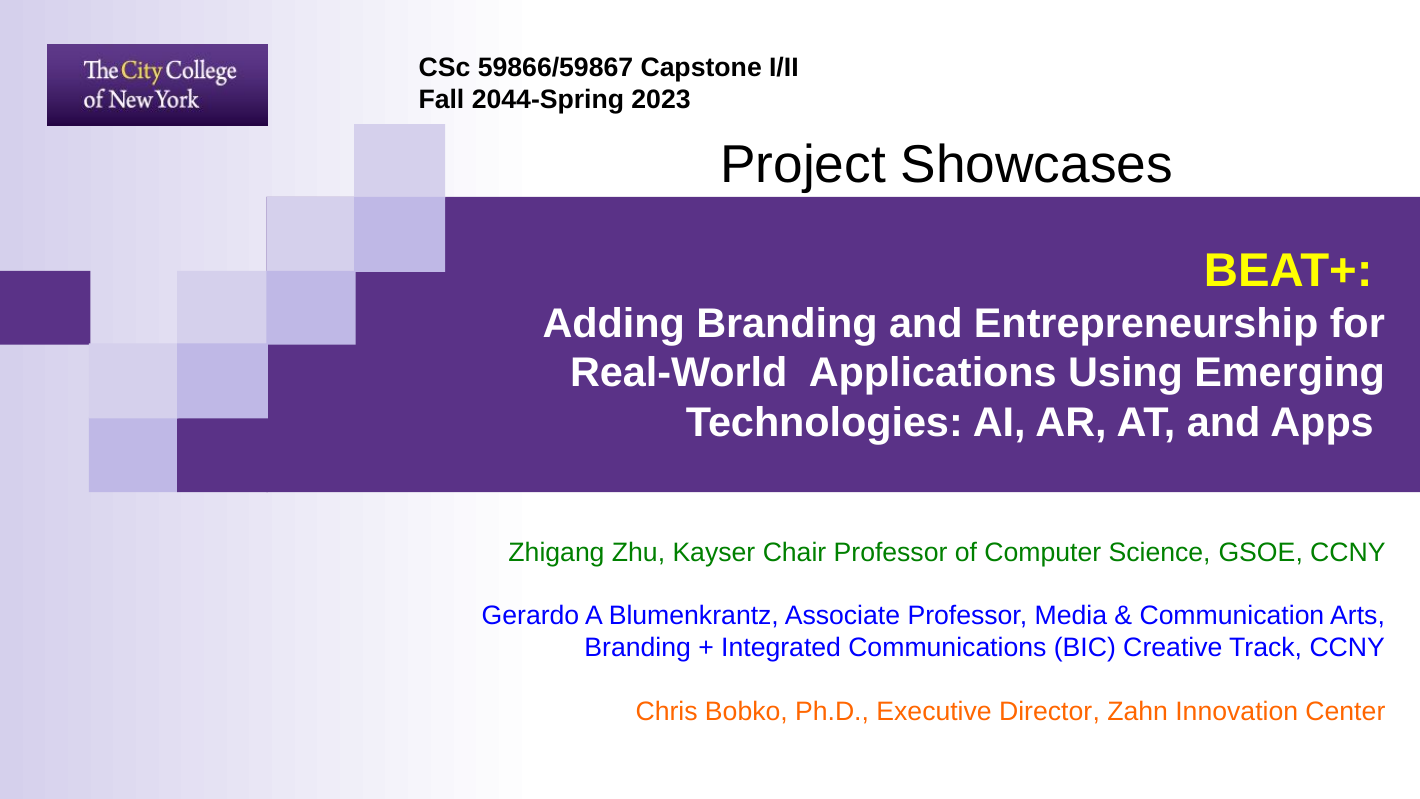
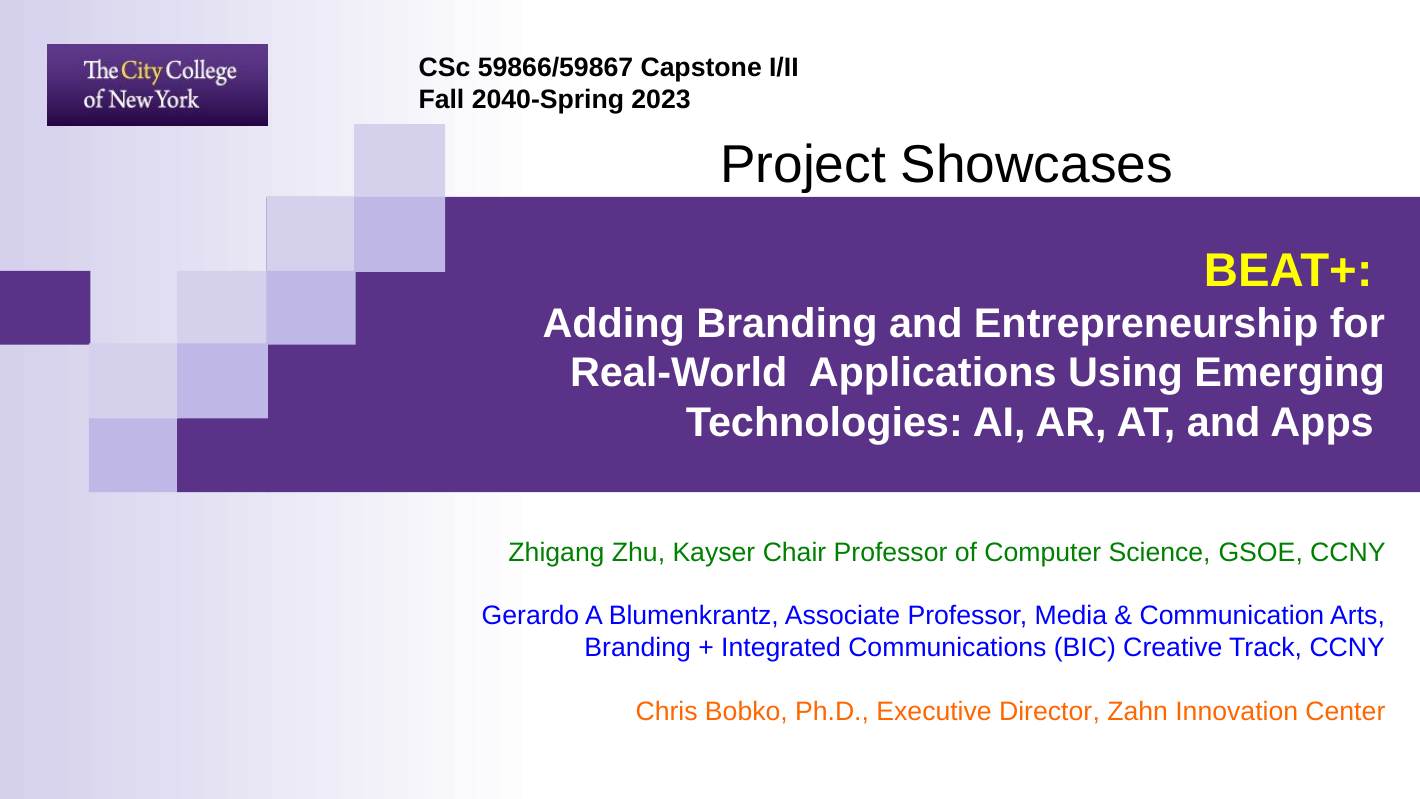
2044-Spring: 2044-Spring -> 2040-Spring (548, 99)
